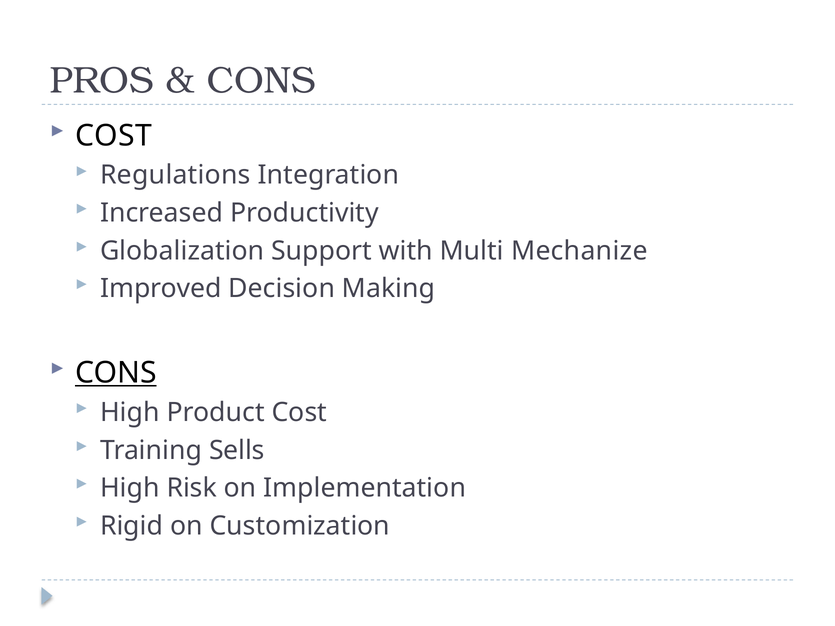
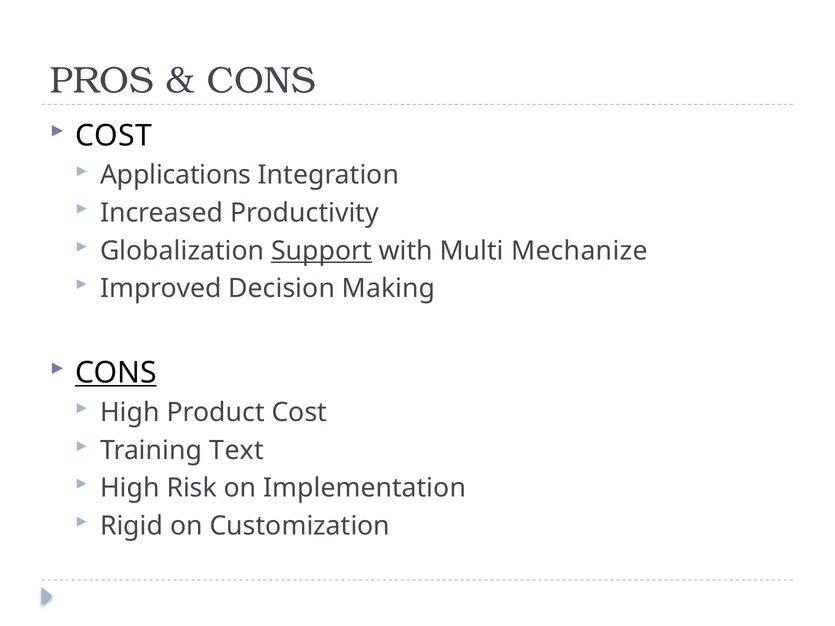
Regulations: Regulations -> Applications (176, 175)
Support underline: none -> present (321, 251)
Sells: Sells -> Text (237, 450)
